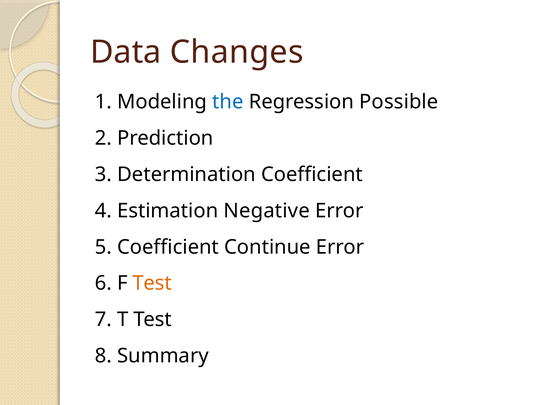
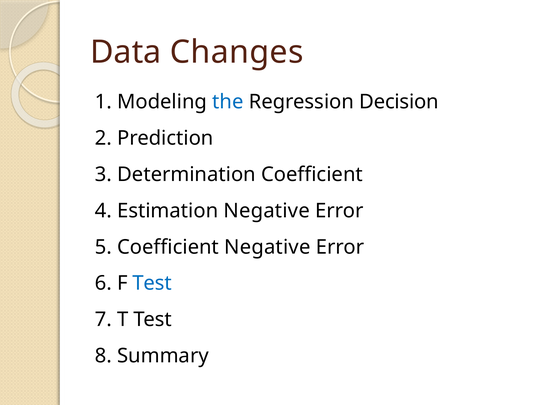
Possible: Possible -> Decision (399, 102)
Coefficient Continue: Continue -> Negative (267, 247)
Test colour: orange -> blue (152, 283)
